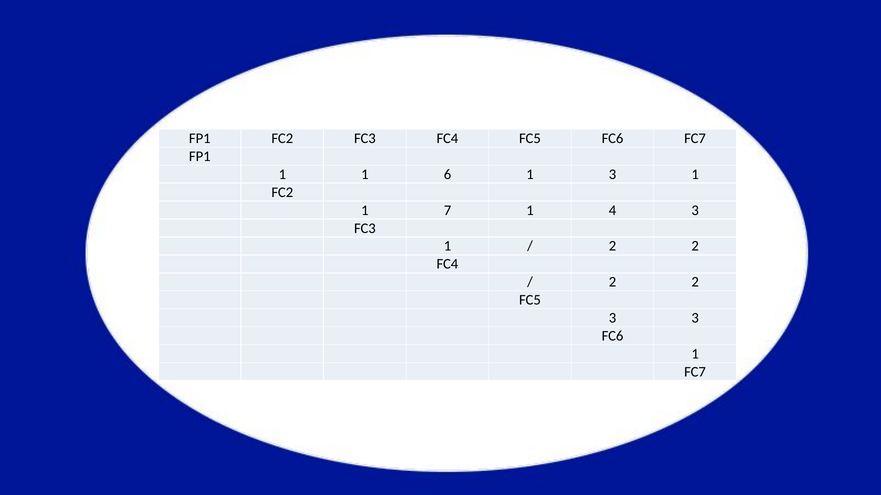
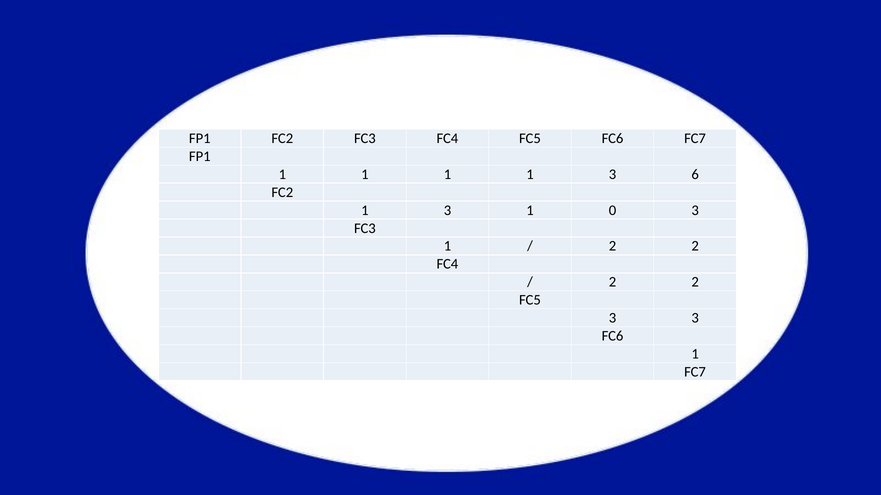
6: 6 -> 1 (447, 175)
3 1: 1 -> 6 (695, 175)
7: 7 -> 3 (447, 210)
4: 4 -> 0 (613, 210)
